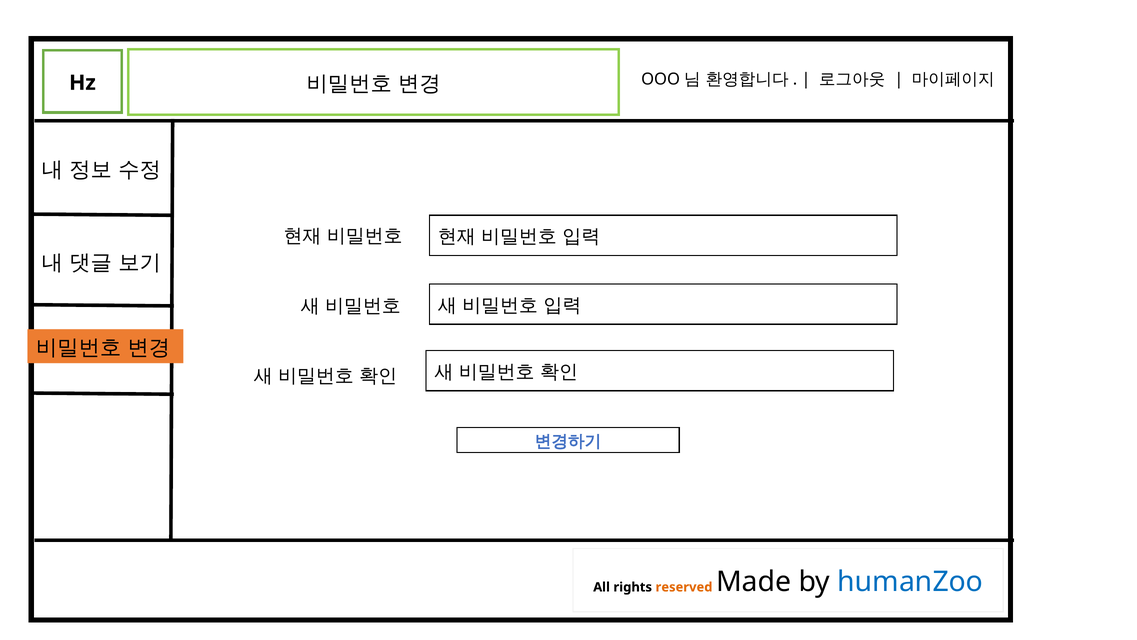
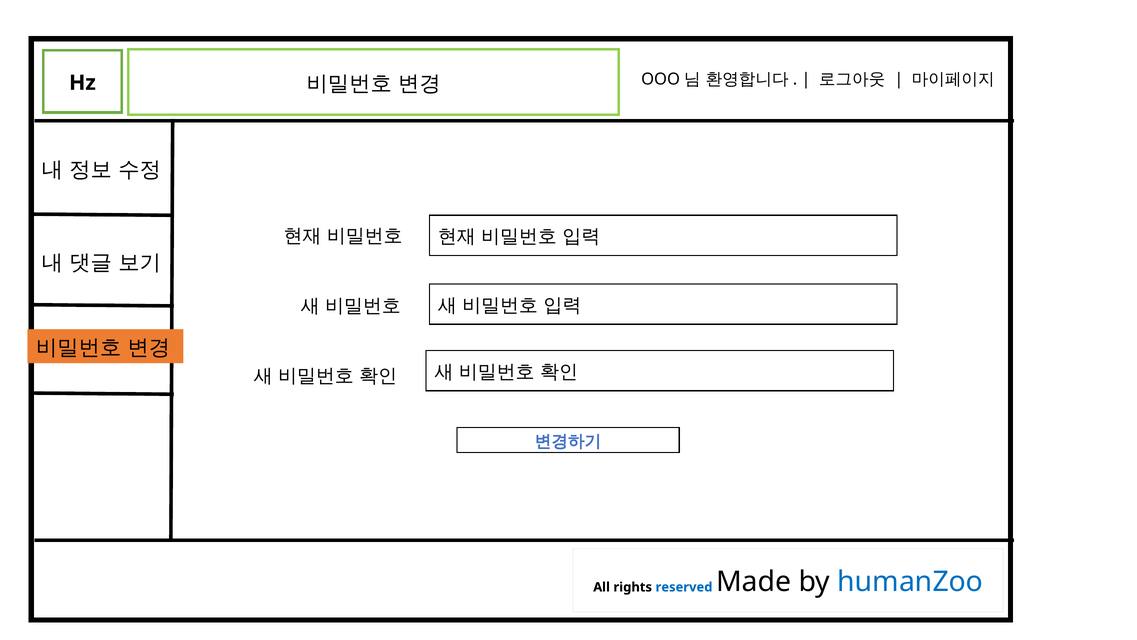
reserved colour: orange -> blue (684, 587)
